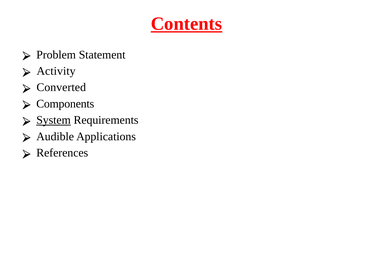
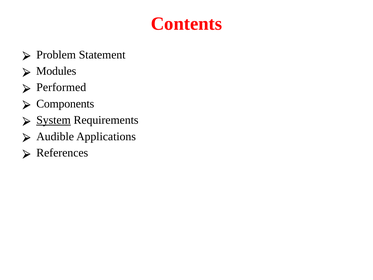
Contents underline: present -> none (186, 24)
Activity: Activity -> Modules (56, 71)
Converted: Converted -> Performed (61, 87)
